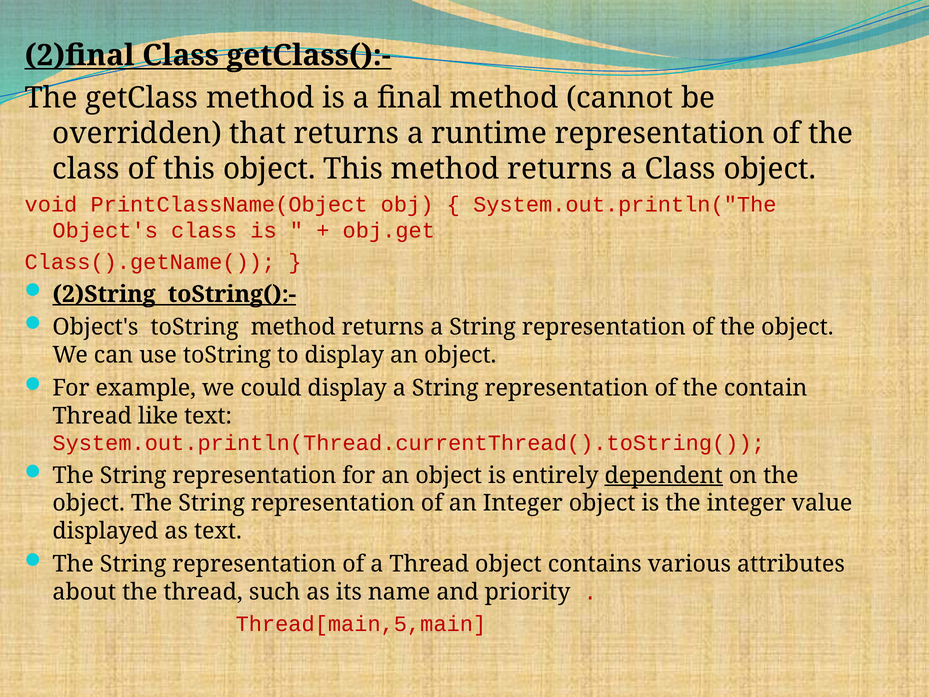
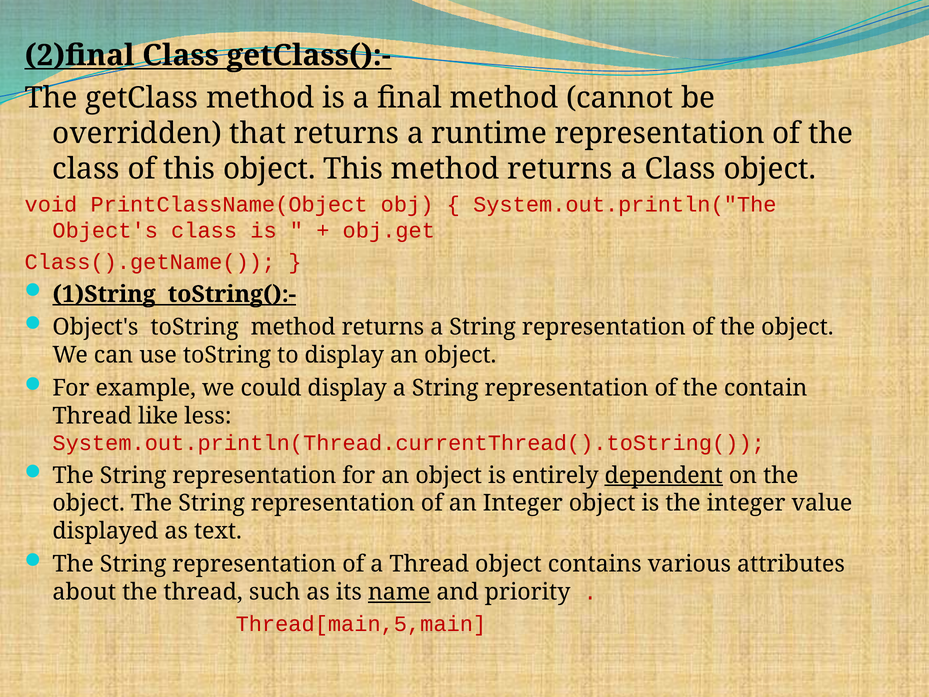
2)String: 2)String -> 1)String (104, 294)
like text: text -> less (208, 416)
name underline: none -> present (399, 592)
